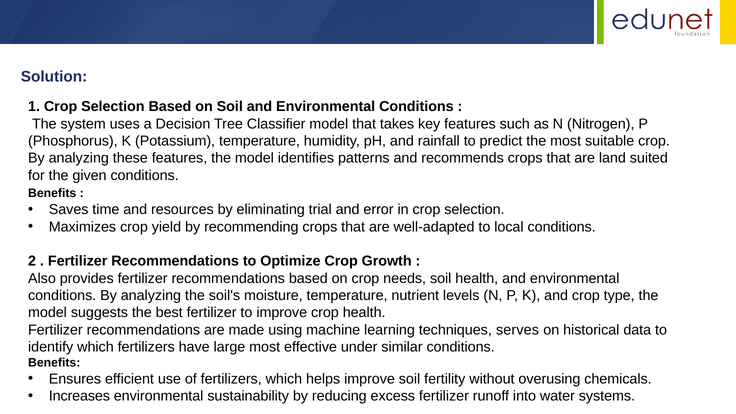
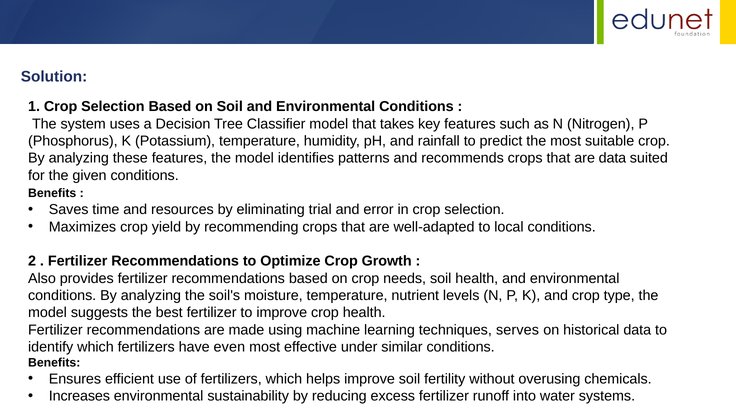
are land: land -> data (612, 158)
large: large -> even (229, 347)
